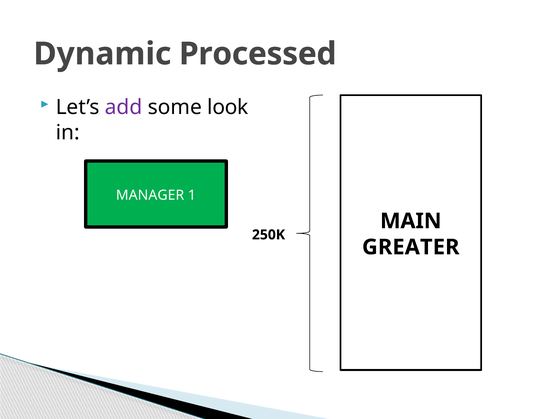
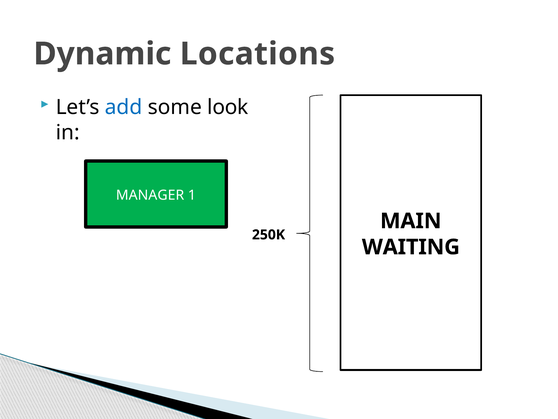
Processed: Processed -> Locations (257, 54)
add colour: purple -> blue (124, 107)
GREATER: GREATER -> WAITING (411, 247)
